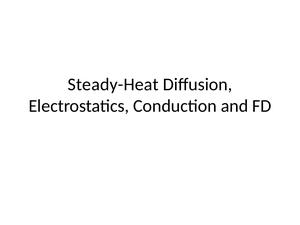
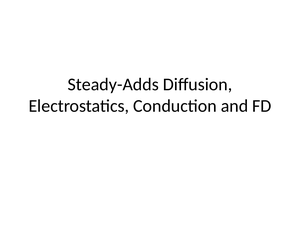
Steady-Heat: Steady-Heat -> Steady-Adds (113, 85)
